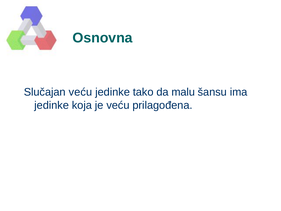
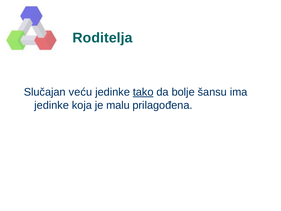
Osnovna: Osnovna -> Roditelja (103, 38)
tako underline: none -> present (143, 92)
malu: malu -> bolje (183, 92)
je veću: veću -> malu (118, 105)
